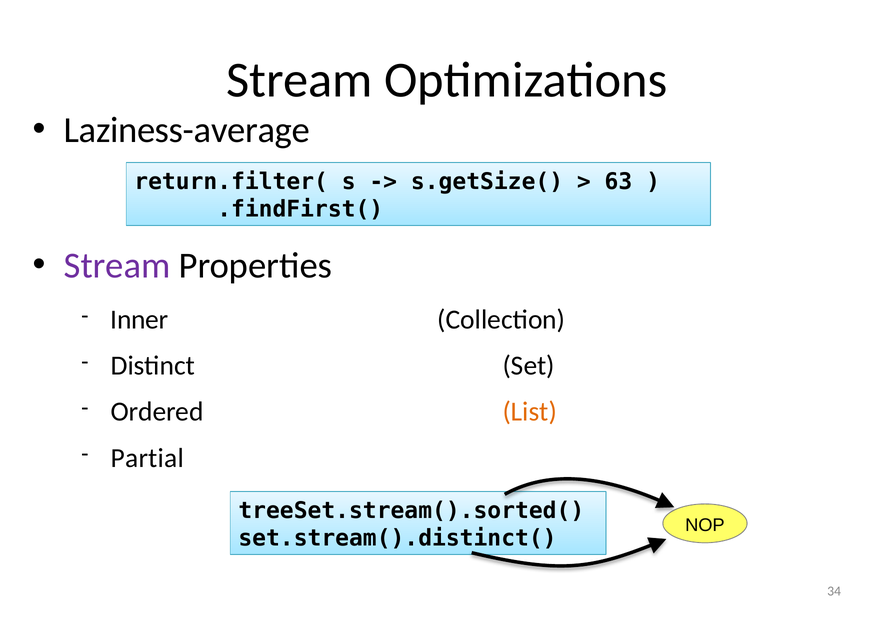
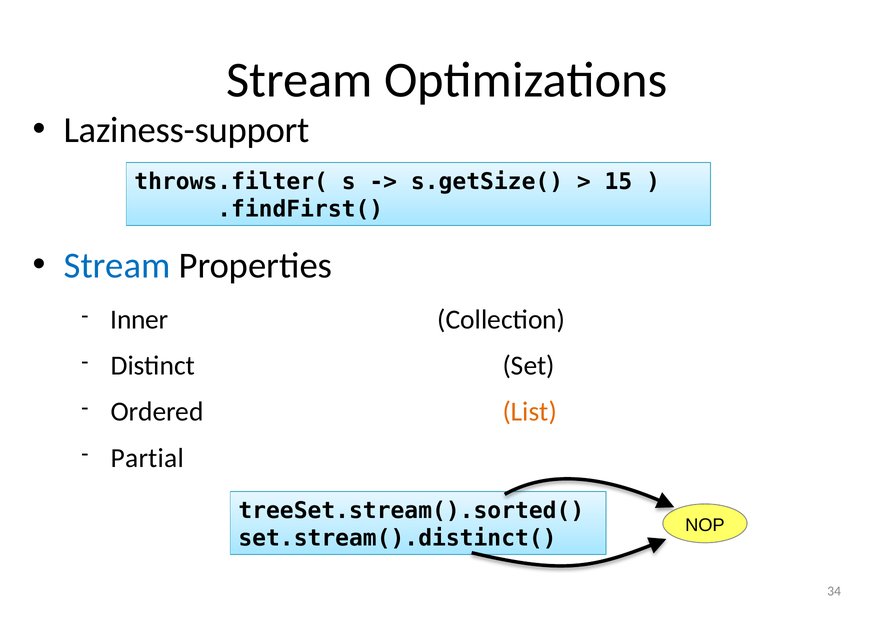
Laziness-average: Laziness-average -> Laziness-support (187, 130)
return.filter(: return.filter( -> throws.filter( (231, 182)
63: 63 -> 15 (618, 182)
Stream colour: purple -> blue (117, 266)
